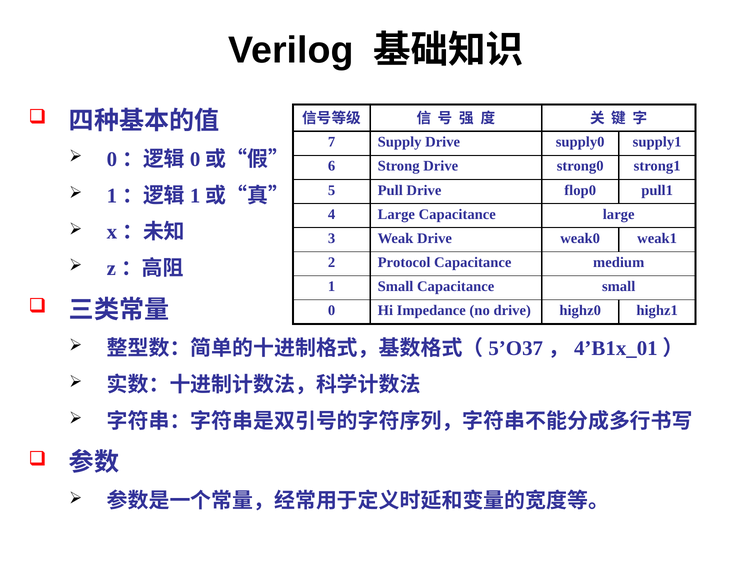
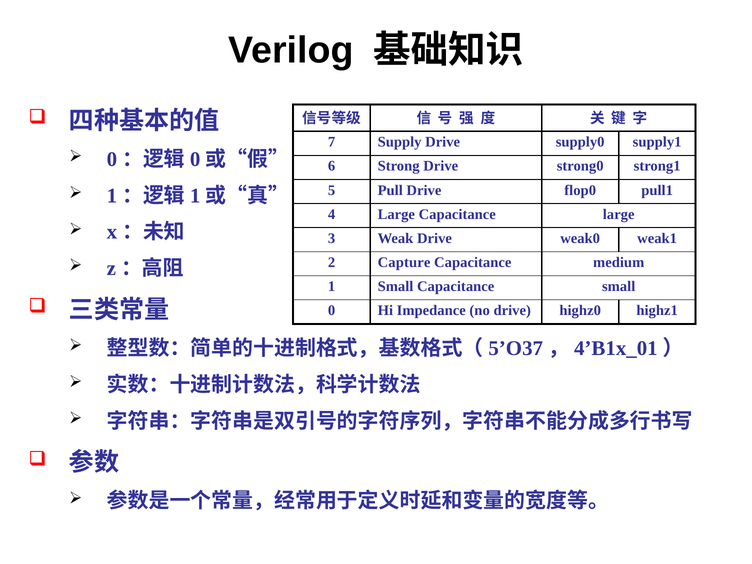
Protocol: Protocol -> Capture (404, 262)
